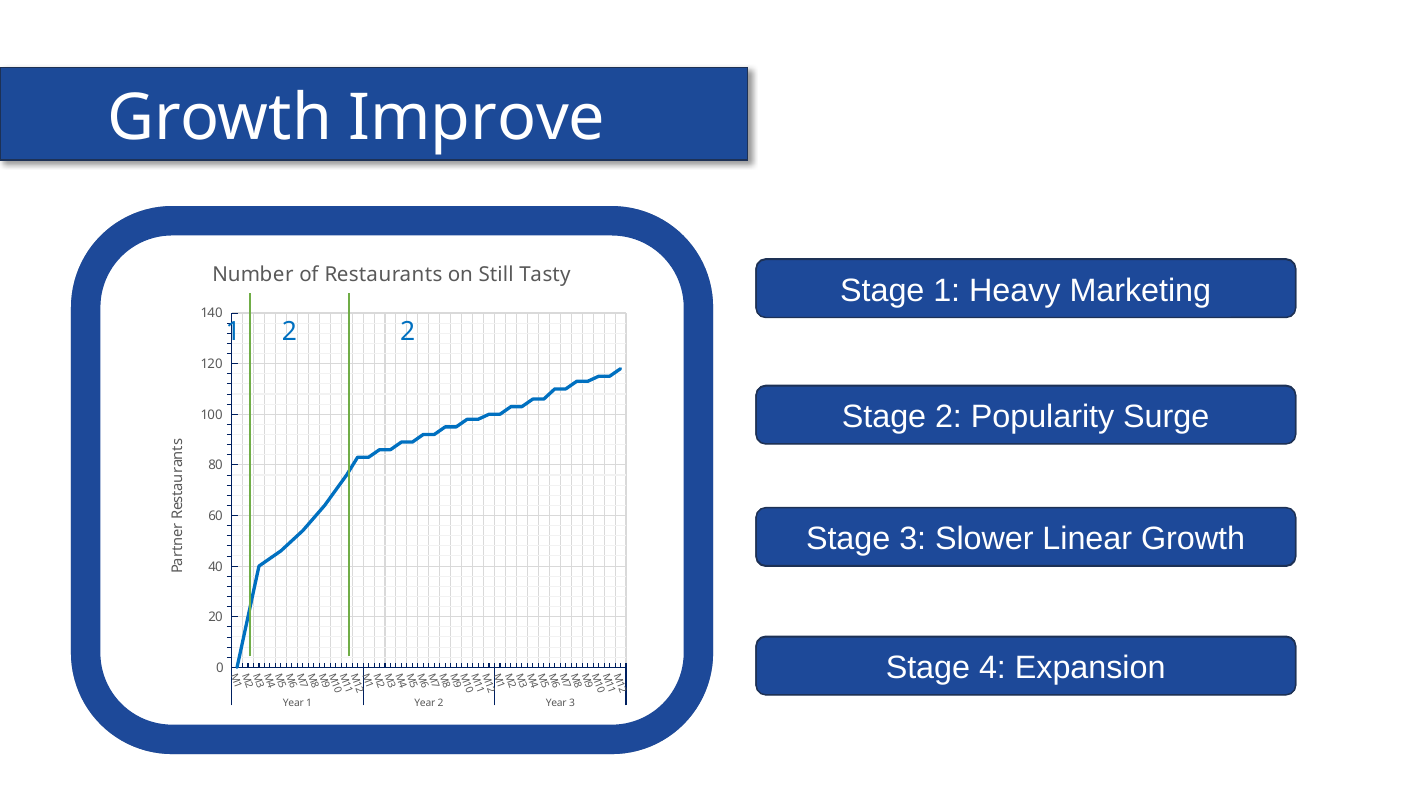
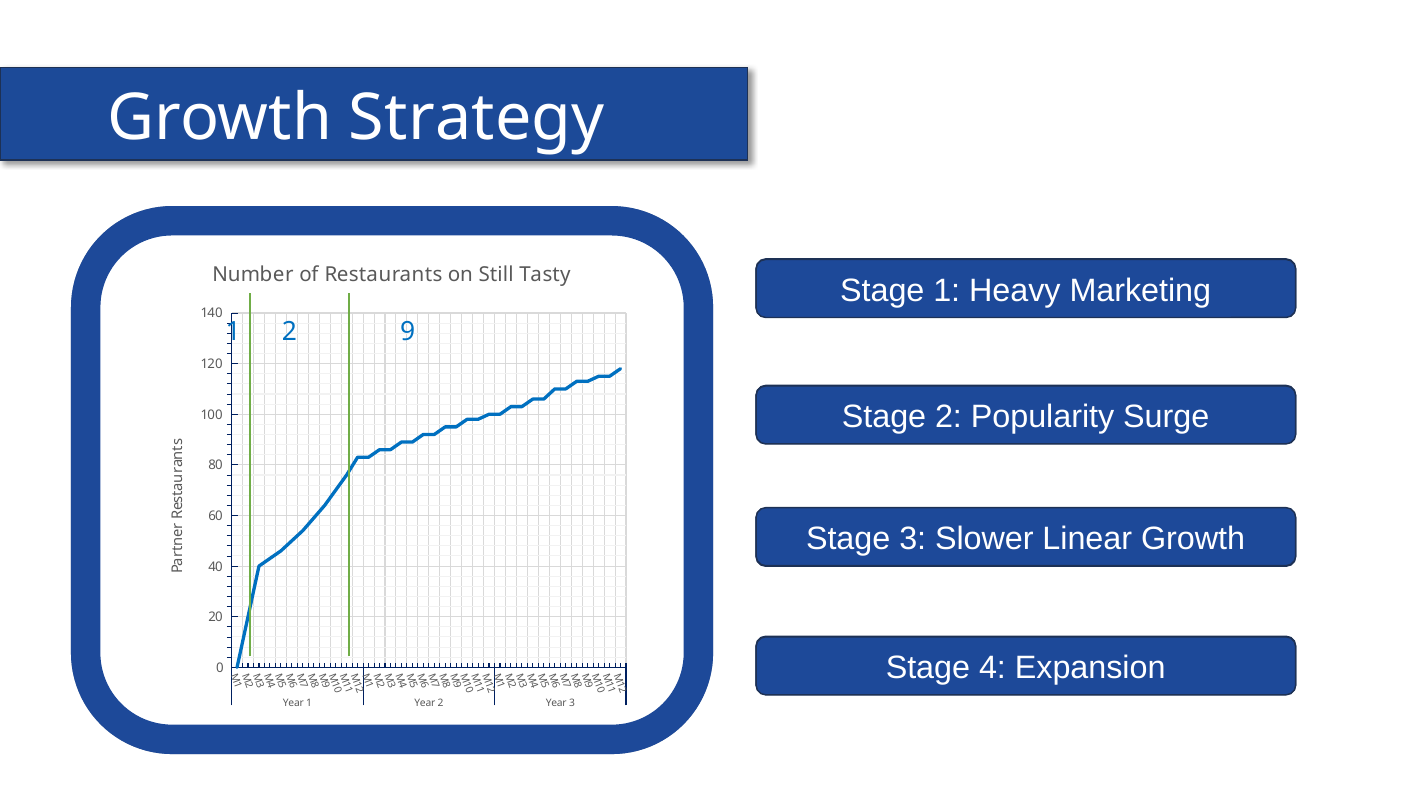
Improve: Improve -> Strategy (477, 119)
2 2: 2 -> 9 (408, 332)
